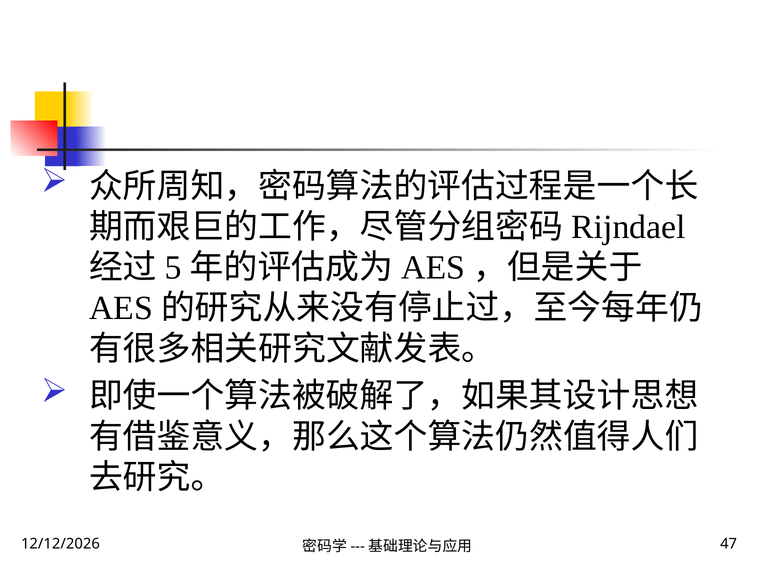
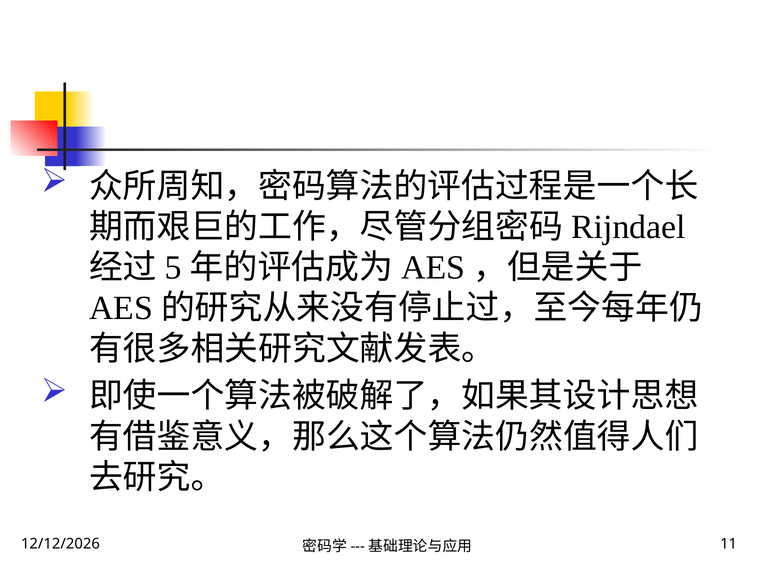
47: 47 -> 11 (729, 544)
